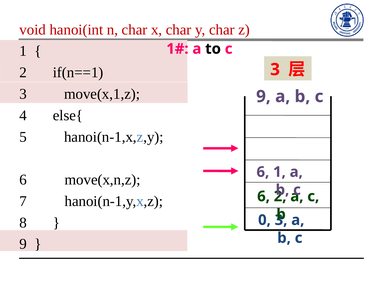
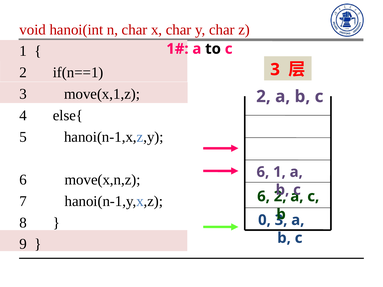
9: 9 -> 2 (263, 97)
